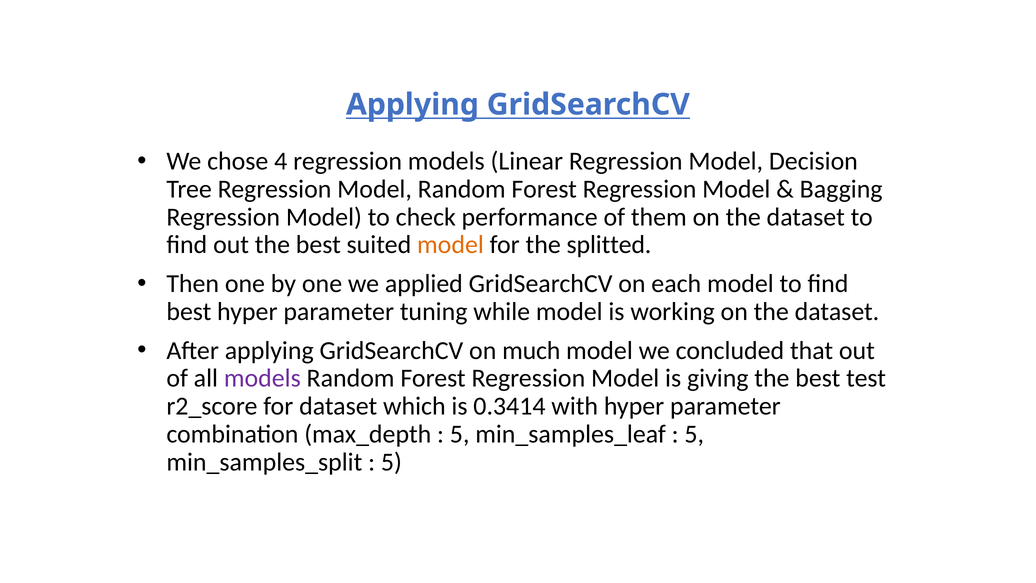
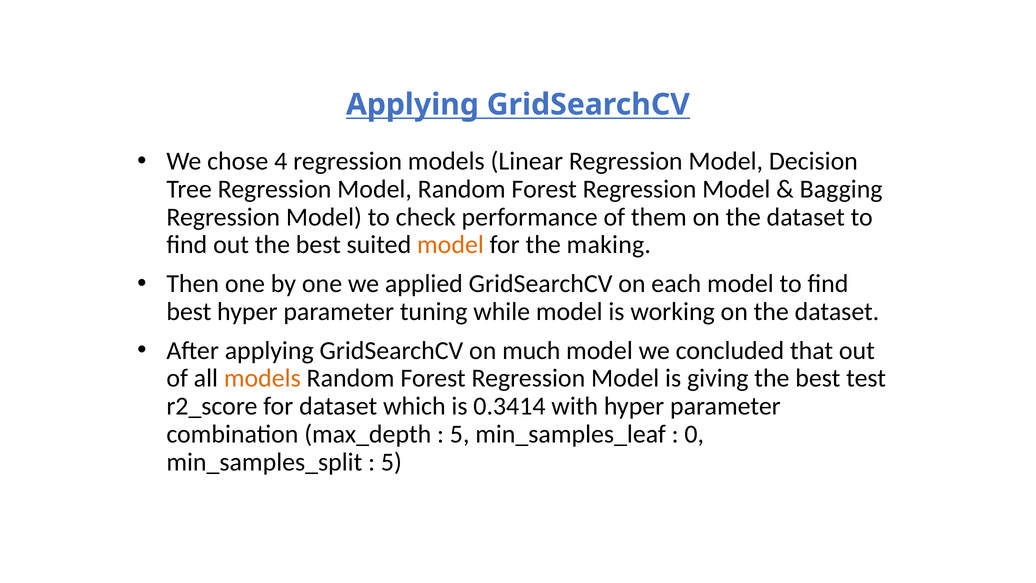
splitted: splitted -> making (609, 245)
models colour: purple -> orange (262, 378)
5: 5 -> 0 (694, 434)
